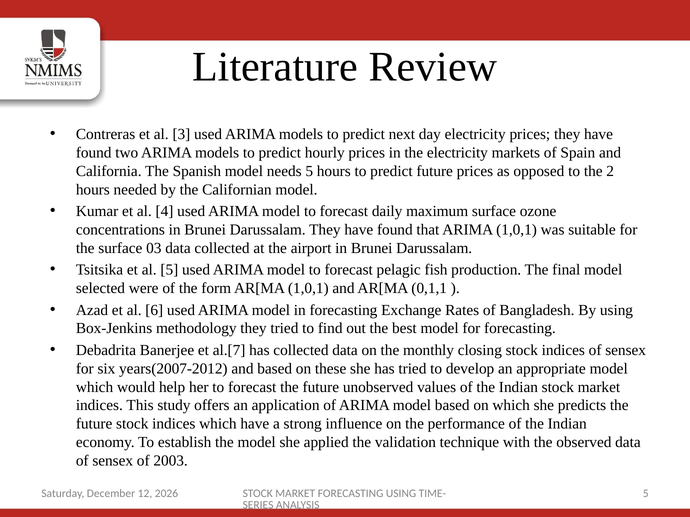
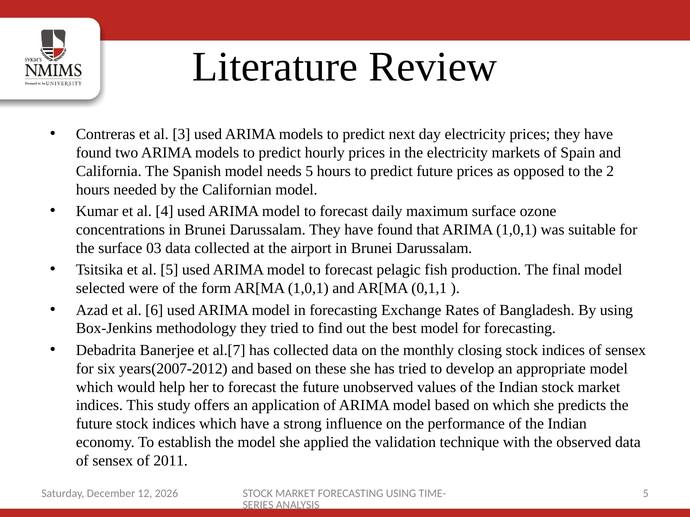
2003: 2003 -> 2011 (171, 461)
